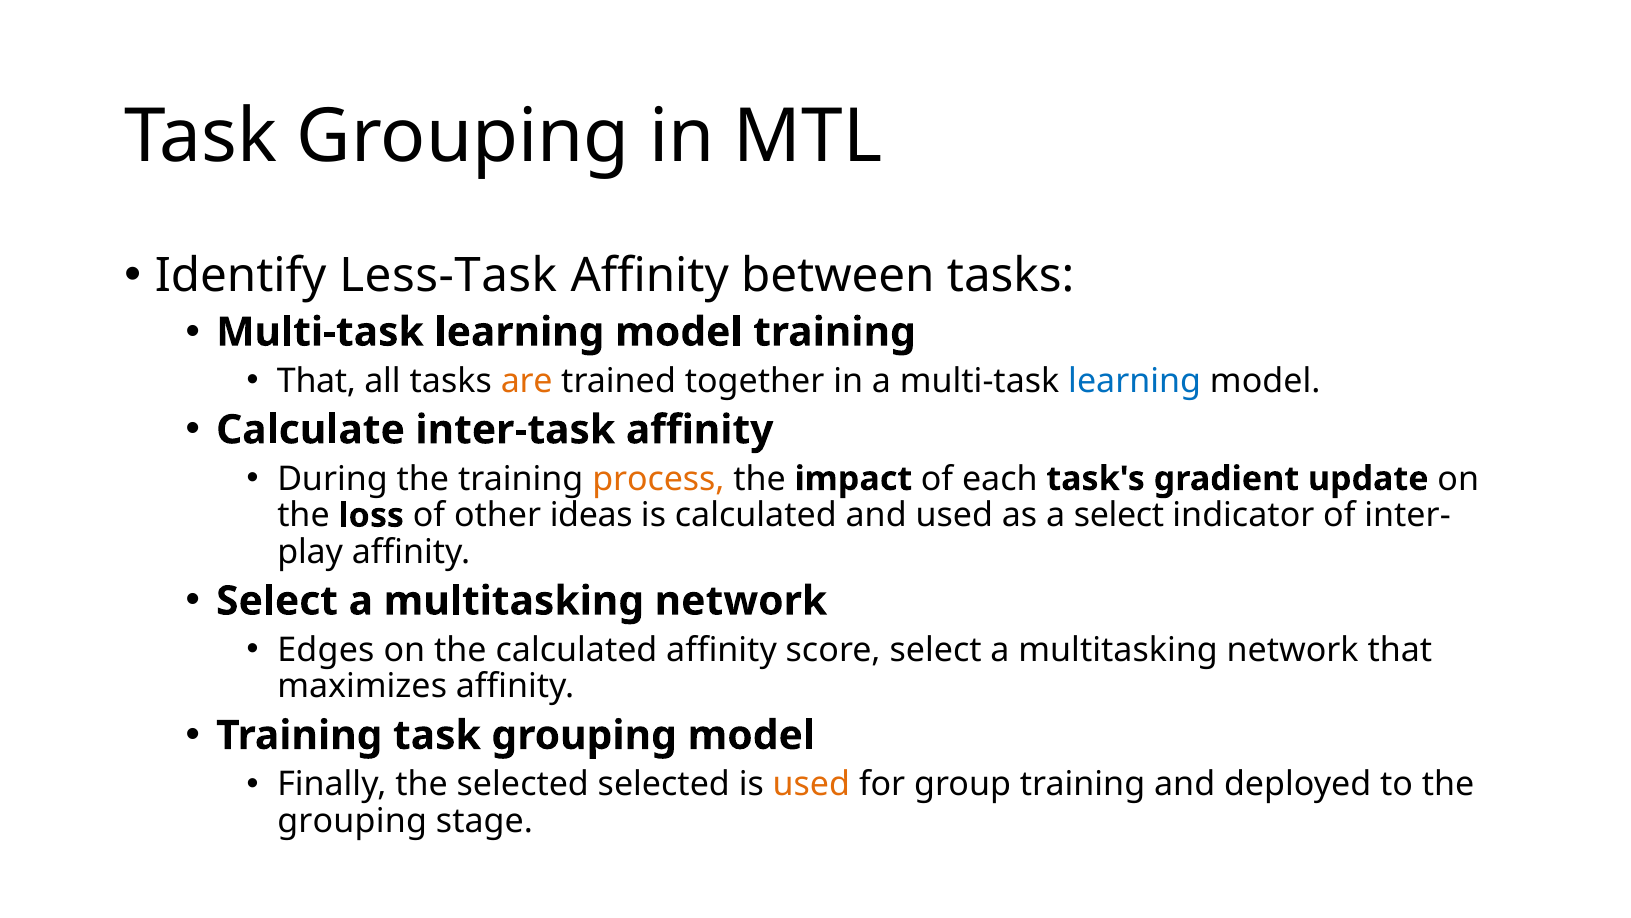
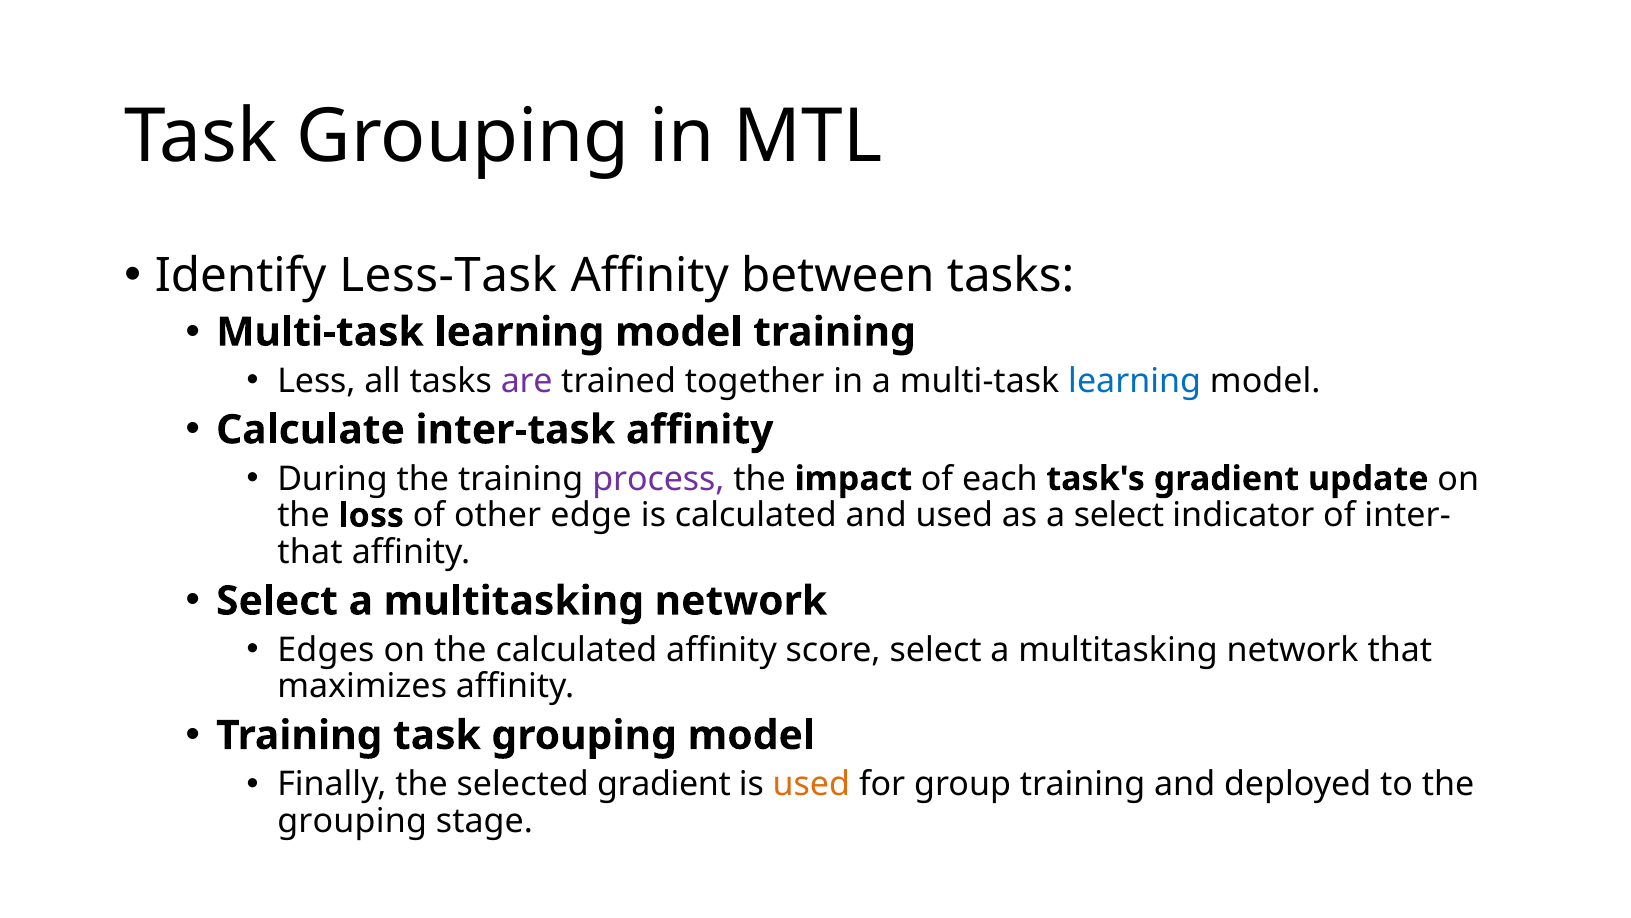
That: That -> Less (316, 381)
are colour: orange -> purple (527, 381)
process colour: orange -> purple (658, 479)
ideas: ideas -> edge (591, 515)
play: play -> that (310, 552)
selected selected: selected -> gradient (664, 784)
